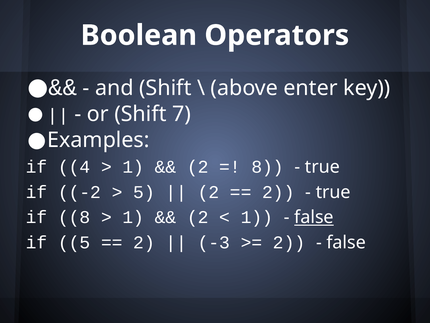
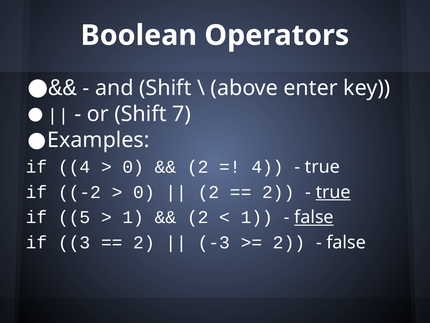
1: 1 -> 0 (133, 167)
8: 8 -> 4 (268, 167)
5: 5 -> 0 (144, 192)
true underline: none -> present (333, 192)
if 8: 8 -> 5 (74, 217)
if 5: 5 -> 3 (74, 242)
